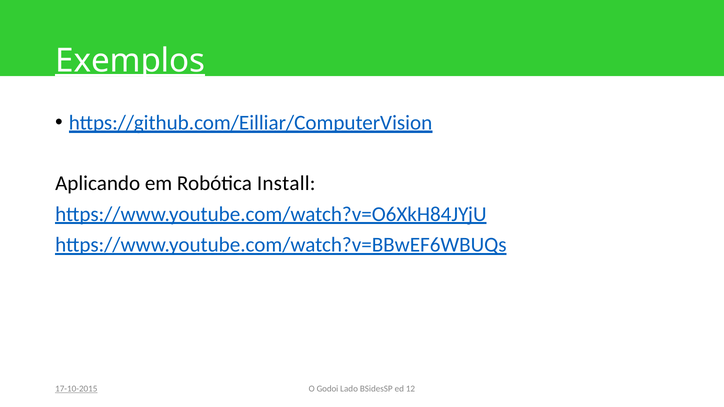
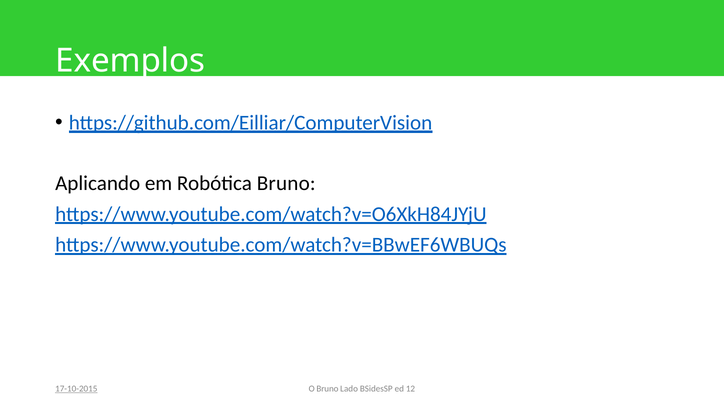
Exemplos underline: present -> none (130, 61)
Robótica Install: Install -> Bruno (286, 184)
O Godoi: Godoi -> Bruno (327, 389)
